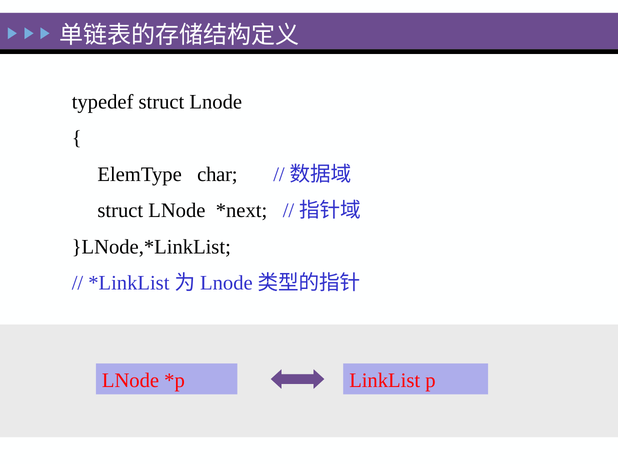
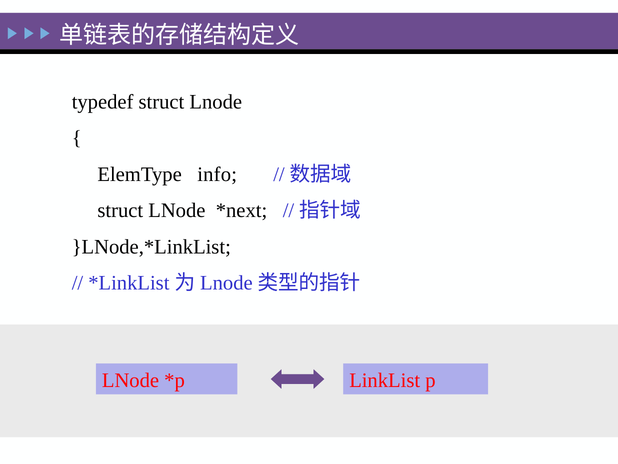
char: char -> info (217, 174)
